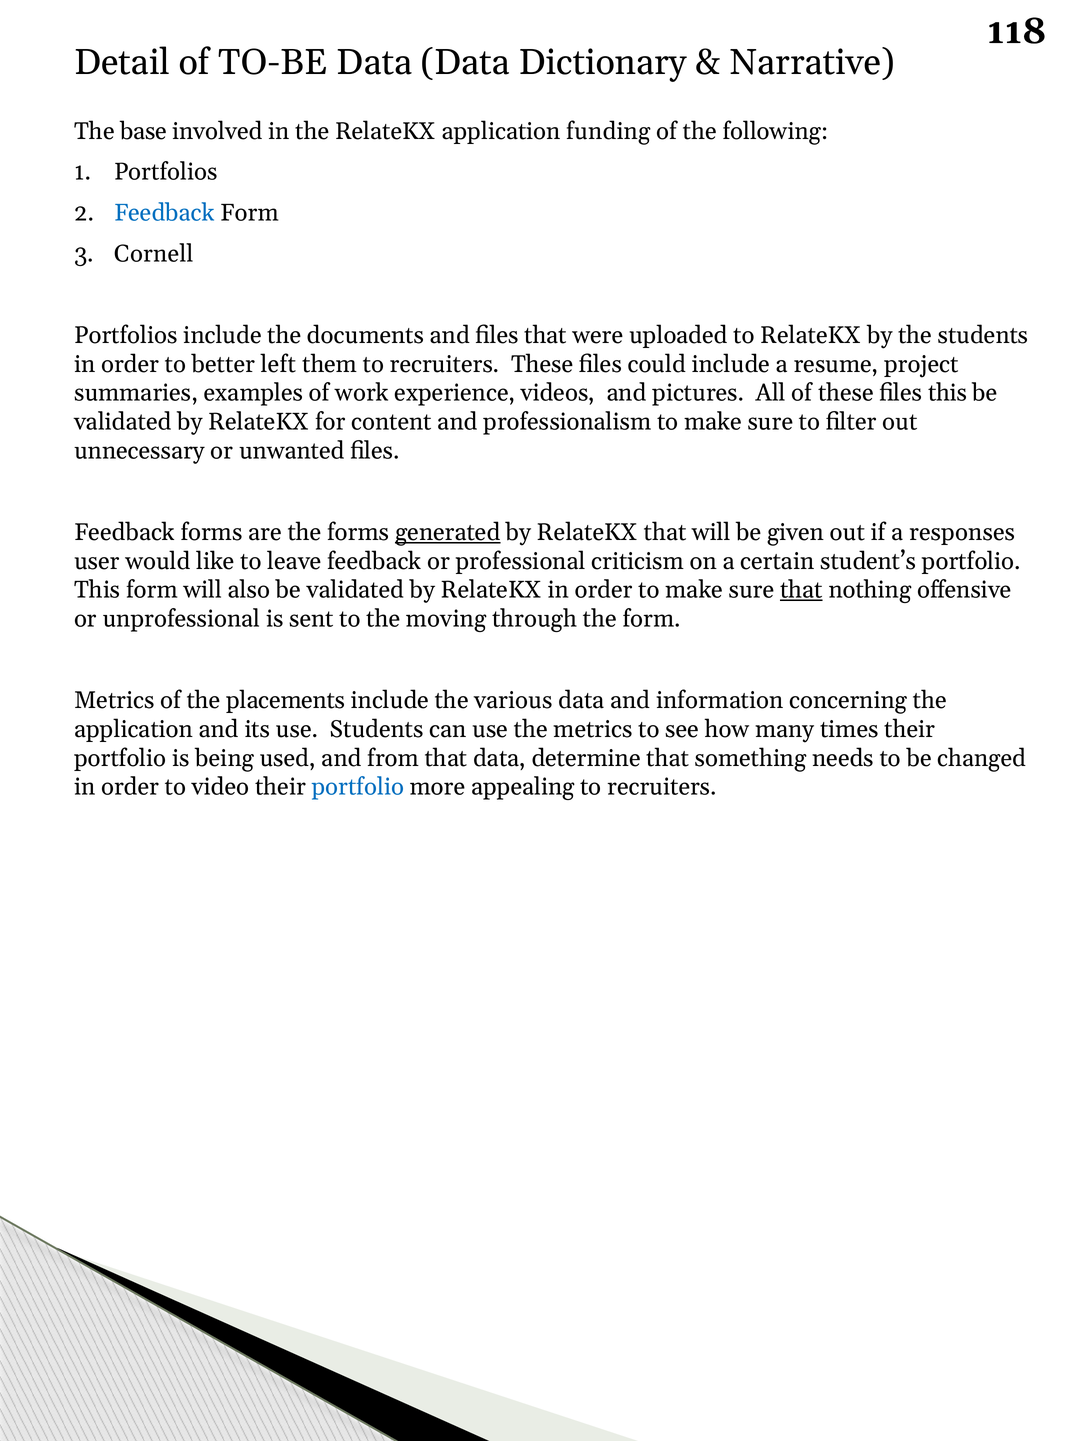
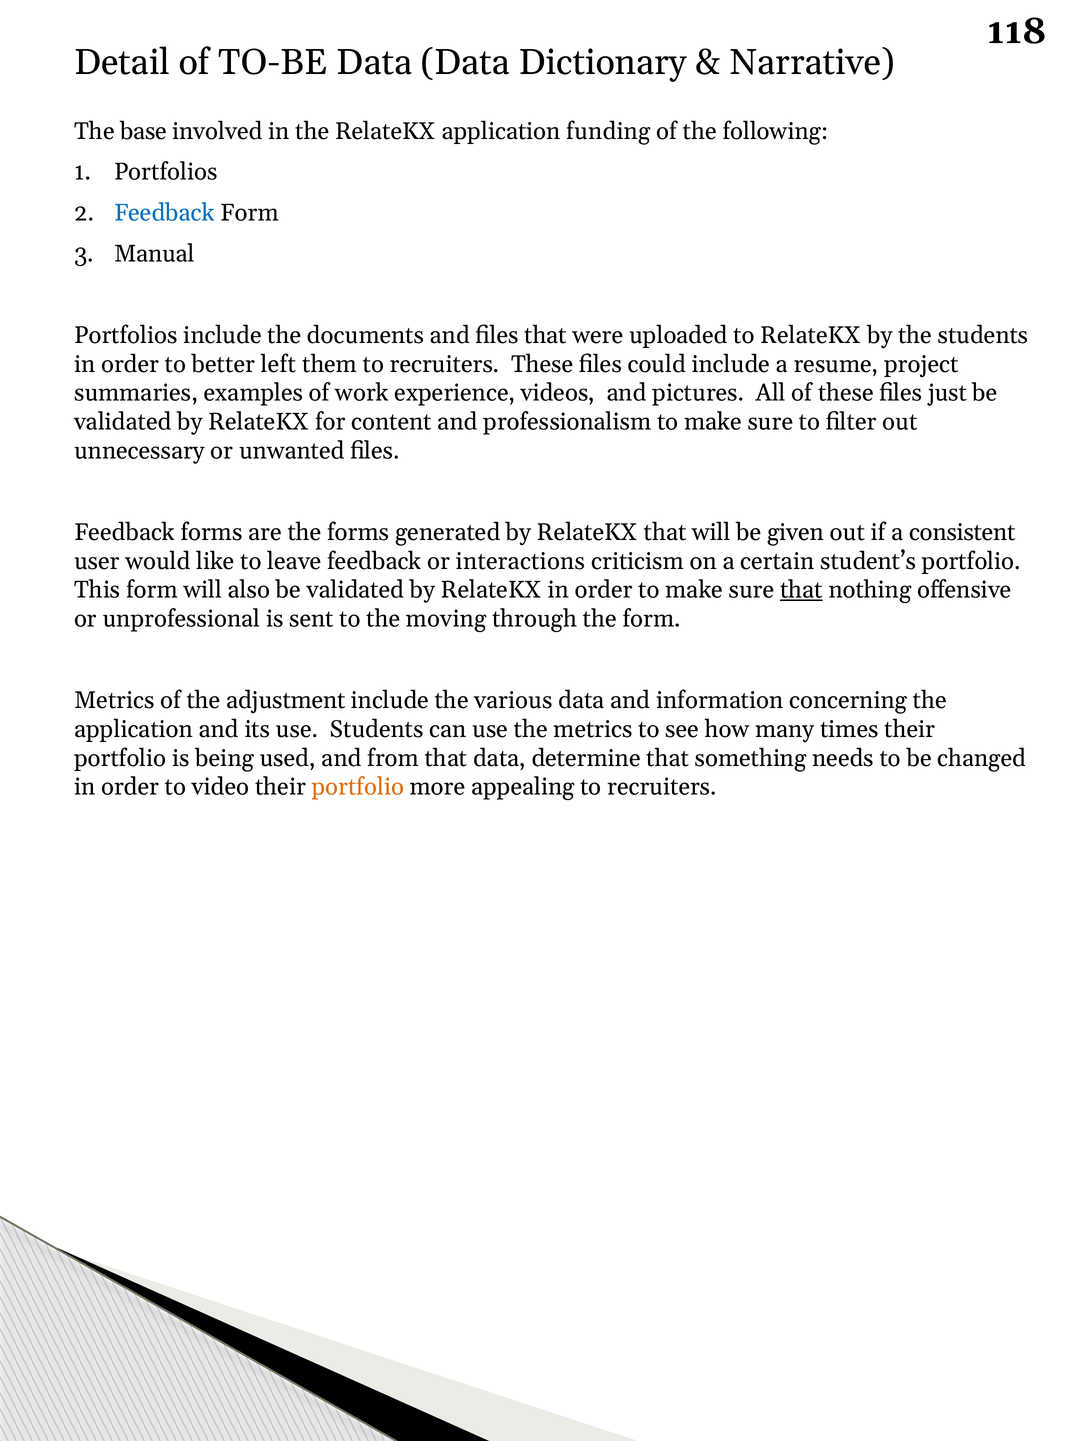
Cornell: Cornell -> Manual (154, 254)
files this: this -> just (947, 393)
generated underline: present -> none (448, 533)
responses: responses -> consistent (962, 533)
professional: professional -> interactions (521, 561)
placements: placements -> adjustment (286, 701)
portfolio colour: blue -> orange (358, 787)
